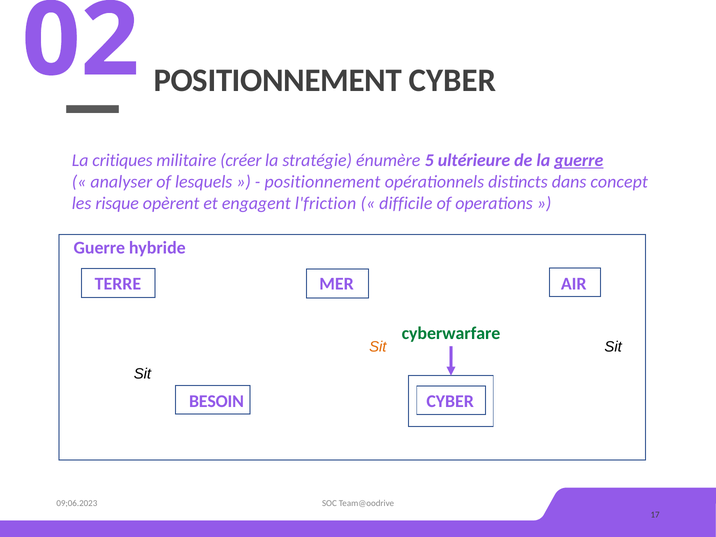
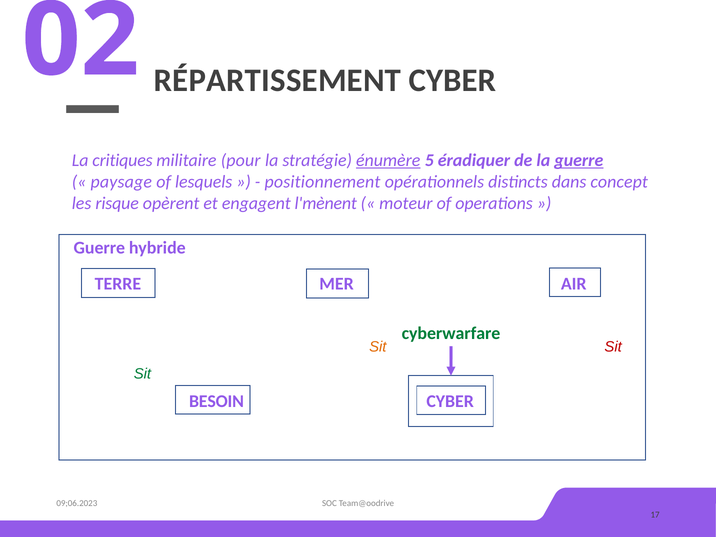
POSITIONNEMENT: POSITIONNEMENT -> RÉPARTISSEMENT (277, 80)
créer: créer -> pour (241, 160)
énumère underline: none -> present (388, 160)
ultérieure: ultérieure -> éradiquer (474, 160)
analyser: analyser -> paysage (121, 182)
l'friction: l'friction -> l'mènent (326, 203)
difficile: difficile -> moteur (406, 203)
Sit colour: black -> red (613, 347)
Sit colour: black -> green (142, 374)
